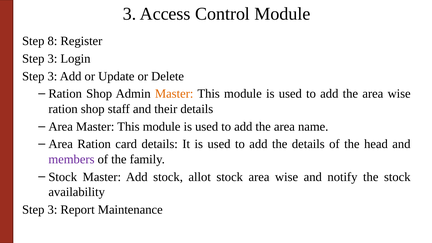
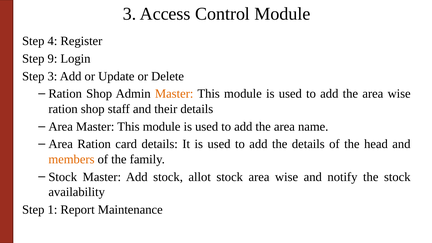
8: 8 -> 4 (52, 41)
3: 3 -> 9 (52, 59)
members colour: purple -> orange (71, 159)
3: 3 -> 1 (52, 210)
